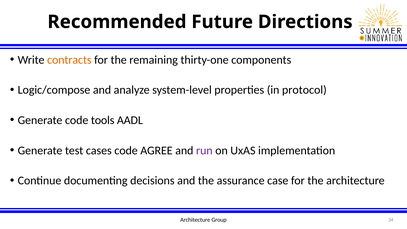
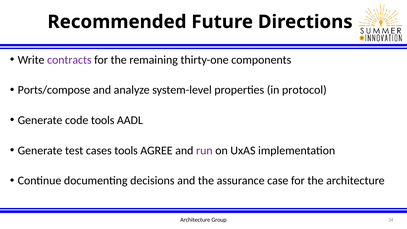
contracts colour: orange -> purple (69, 60)
Logic/compose: Logic/compose -> Ports/compose (54, 90)
cases code: code -> tools (126, 150)
